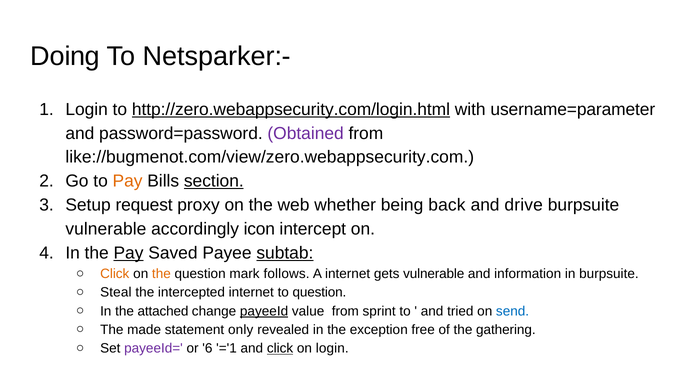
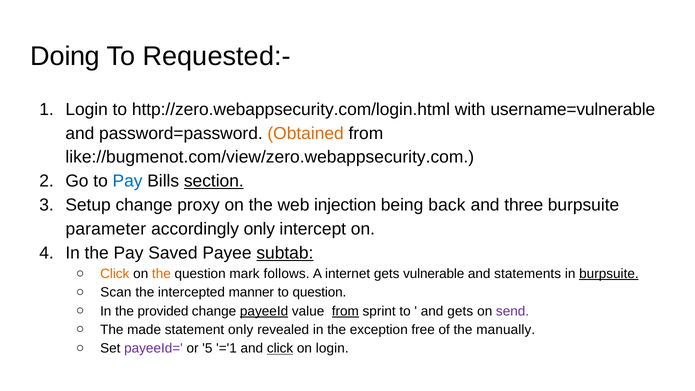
Netsparker:-: Netsparker:- -> Requested:- (217, 56)
http://zero.webappsecurity.com/login.html underline: present -> none (291, 109)
username=parameter: username=parameter -> username=vulnerable (573, 109)
Obtained colour: purple -> orange (306, 133)
Pay colour: orange -> blue (128, 181)
Setup request: request -> change (144, 205)
whether: whether -> injection (345, 205)
drive: drive -> three (524, 205)
vulnerable: vulnerable -> parameter (106, 229)
accordingly icon: icon -> only (259, 229)
Pay underline: present -> none (129, 253)
information: information -> statements (528, 274)
burpsuite underline: none -> present (609, 274)
Steal: Steal -> Scan (116, 292)
intercepted internet: internet -> manner (251, 292)
attached: attached -> provided (163, 311)
from underline: none -> present (345, 311)
and tried: tried -> gets (460, 311)
send colour: blue -> purple (513, 311)
gathering: gathering -> manually (506, 330)
6: 6 -> 5 (207, 348)
